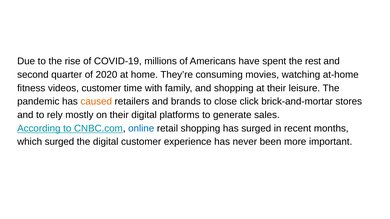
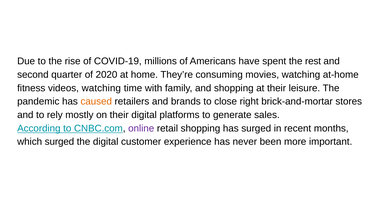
videos customer: customer -> watching (101, 88)
click: click -> right (249, 102)
online colour: blue -> purple (141, 129)
